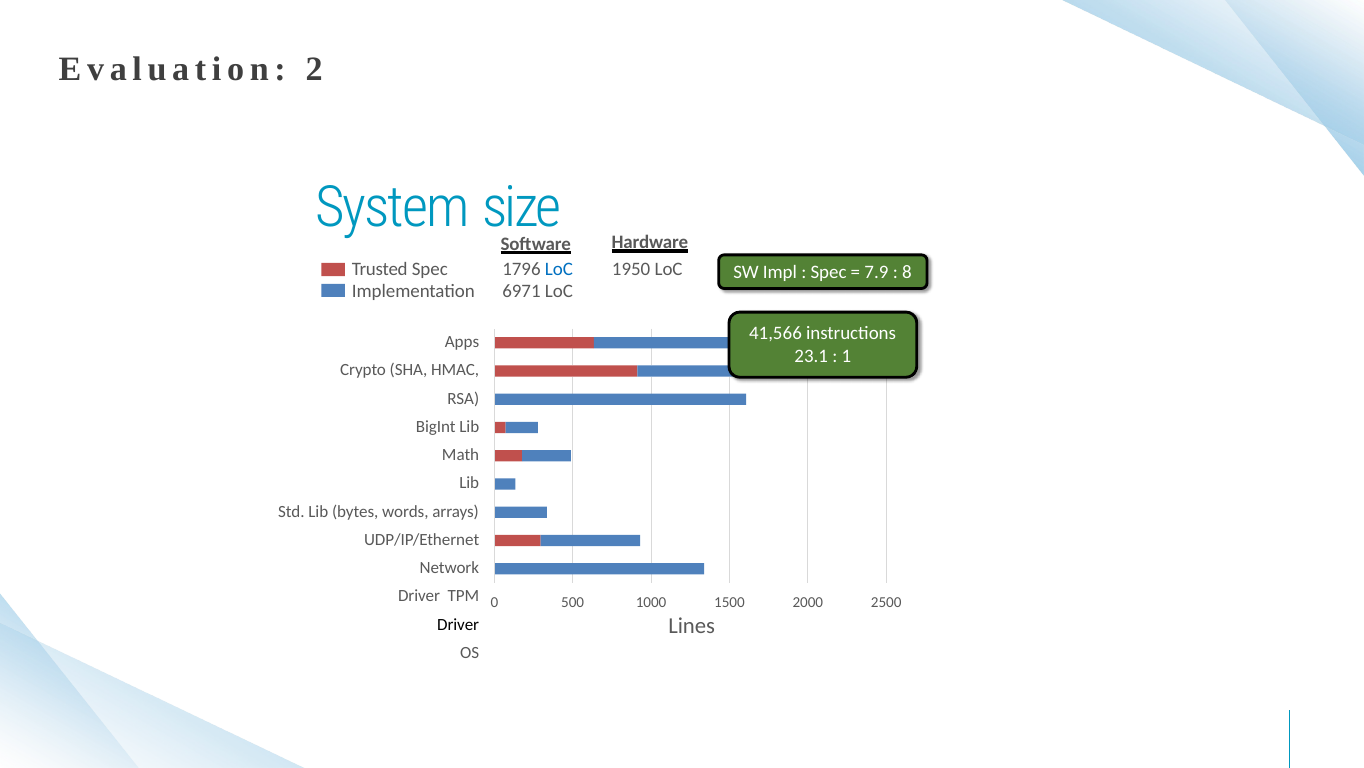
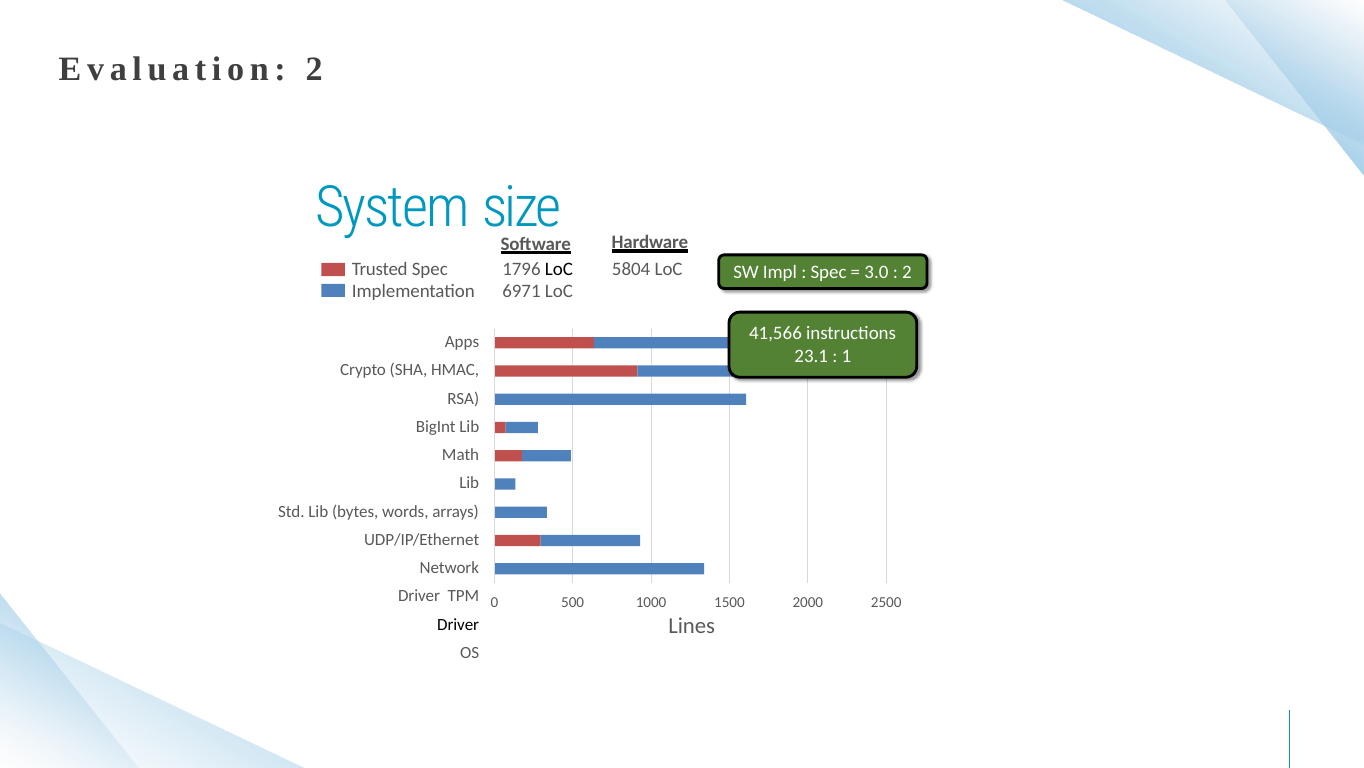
LoC colour: blue -> black (559, 269)
1950: 1950 -> 5804 (631, 269)
7.9: 7.9 -> 3.0 (876, 272)
8: 8 -> 2 (907, 272)
